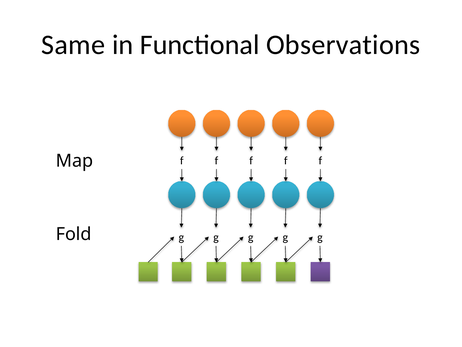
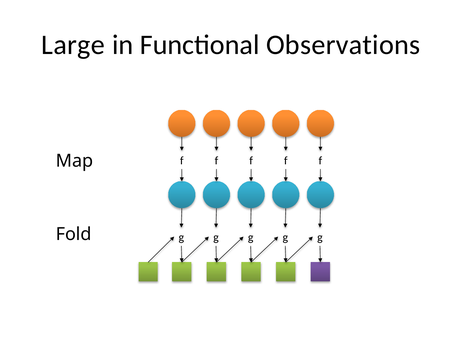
Same: Same -> Large (73, 45)
